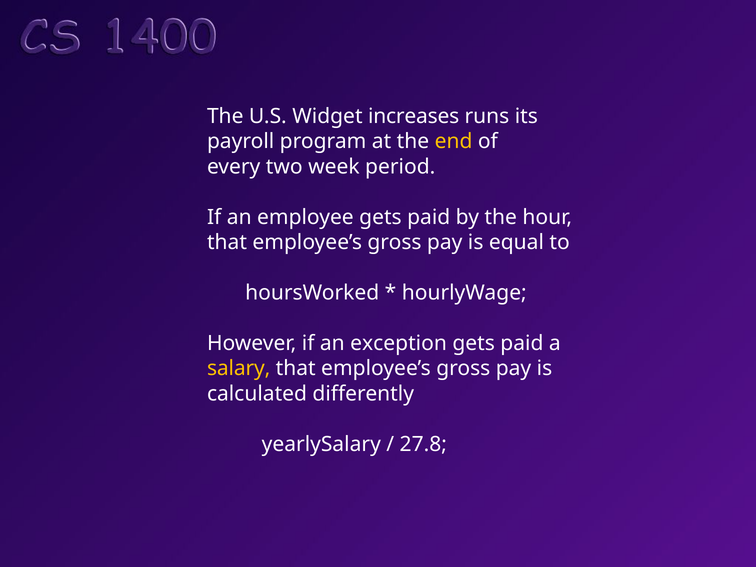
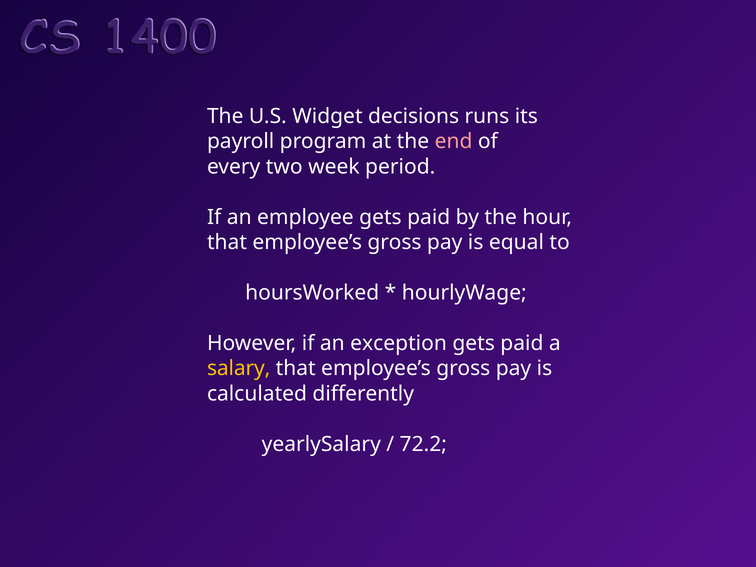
increases: increases -> decisions (414, 116)
end colour: yellow -> pink (454, 142)
27.8: 27.8 -> 72.2 (423, 444)
